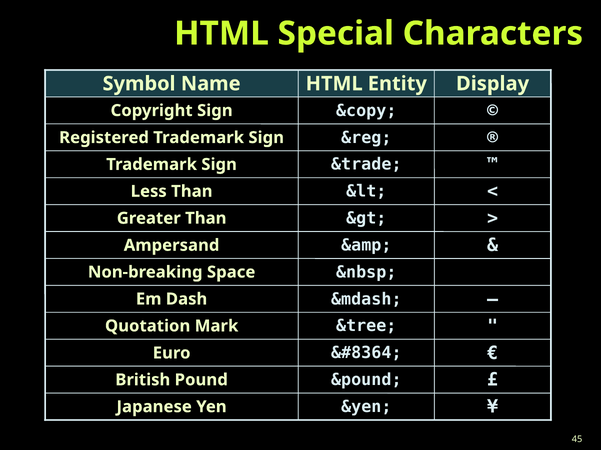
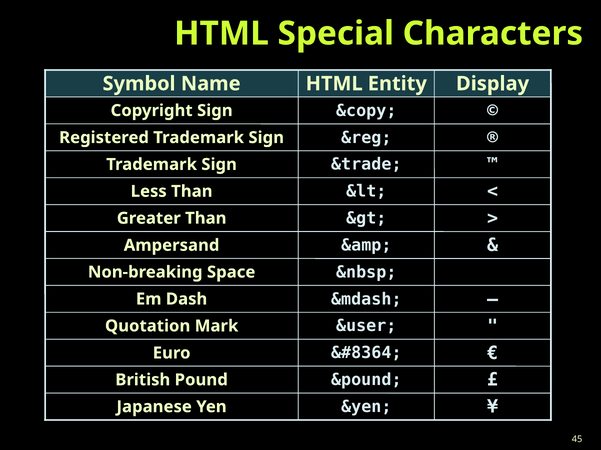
&tree: &tree -> &user (366, 326)
